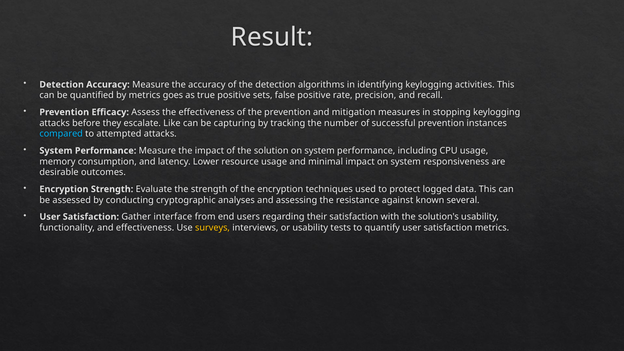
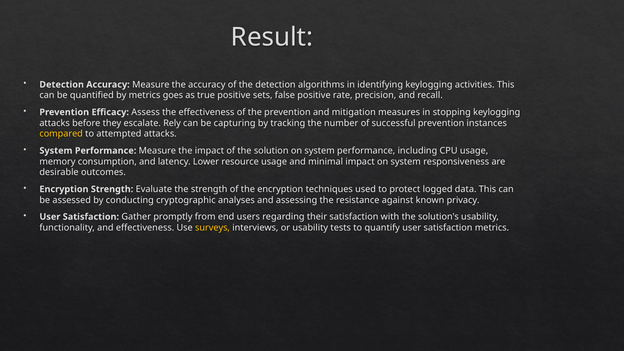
Like: Like -> Rely (172, 123)
compared colour: light blue -> yellow (61, 134)
several: several -> privacy (463, 200)
interface: interface -> promptly (173, 217)
